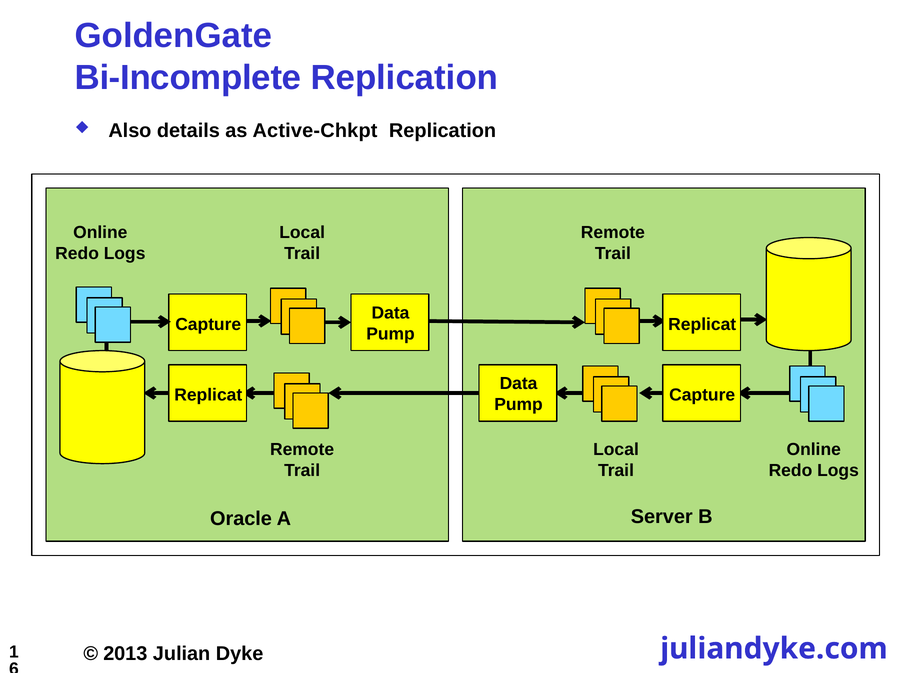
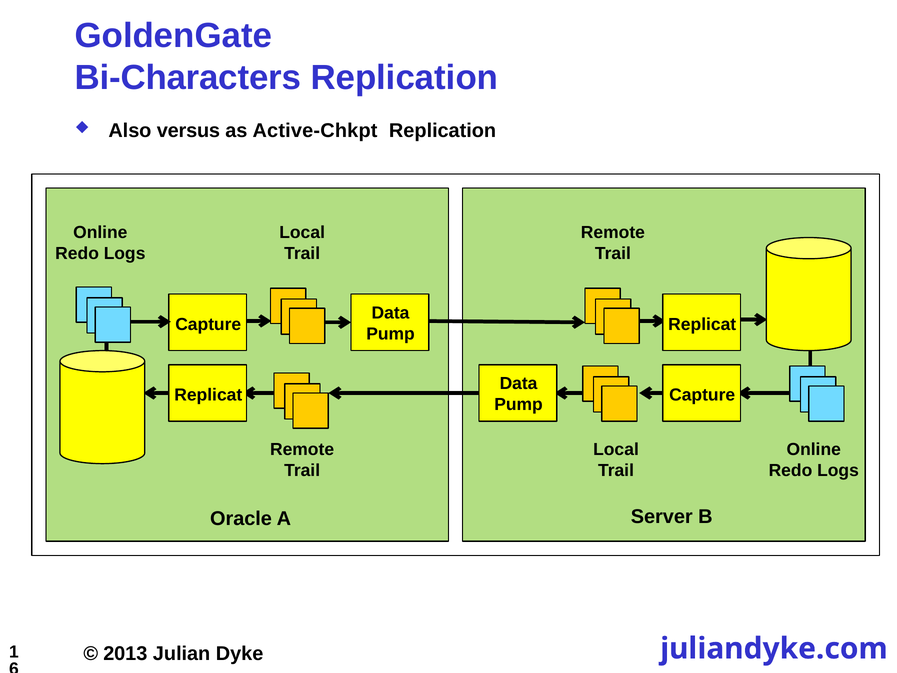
Bi-Incomplete: Bi-Incomplete -> Bi-Characters (188, 78)
details: details -> versus (188, 131)
